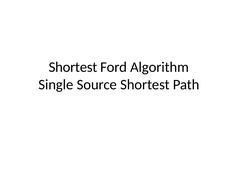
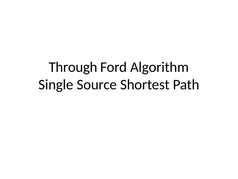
Shortest: Shortest -> Through (73, 67)
